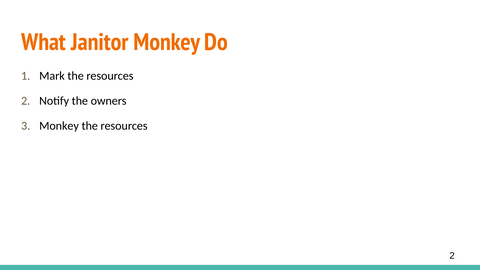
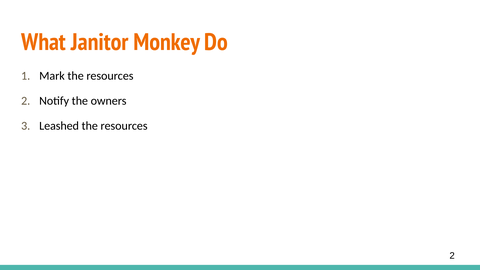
Monkey: Monkey -> Leashed (59, 126)
